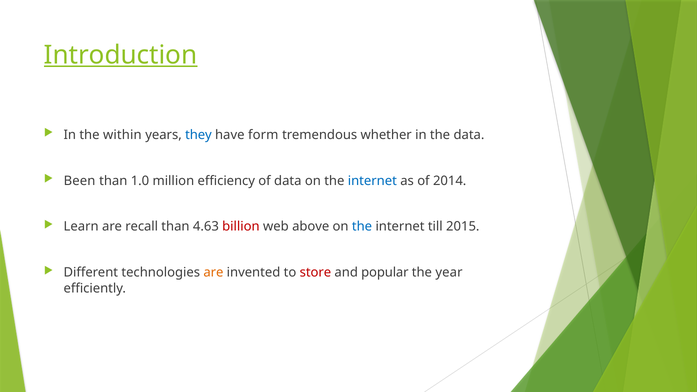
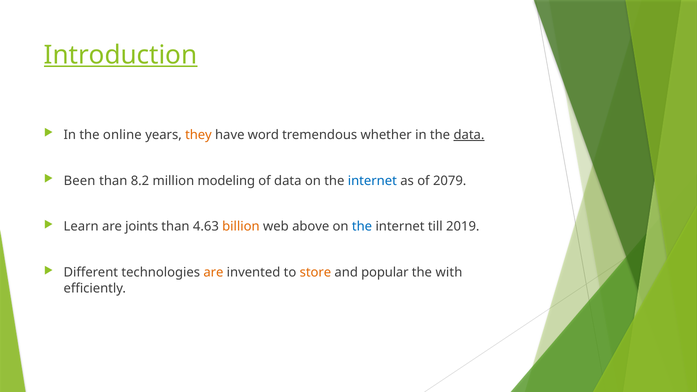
within: within -> online (122, 135)
they colour: blue -> orange (198, 135)
form: form -> word (263, 135)
data underline: none -> present (469, 135)
1.0: 1.0 -> 8.2 (140, 181)
efficiency: efficiency -> modeling (226, 181)
2014: 2014 -> 2079 (450, 181)
recall: recall -> joints (142, 227)
billion colour: red -> orange (241, 227)
2015: 2015 -> 2019 (463, 227)
store colour: red -> orange (315, 273)
year: year -> with (449, 273)
